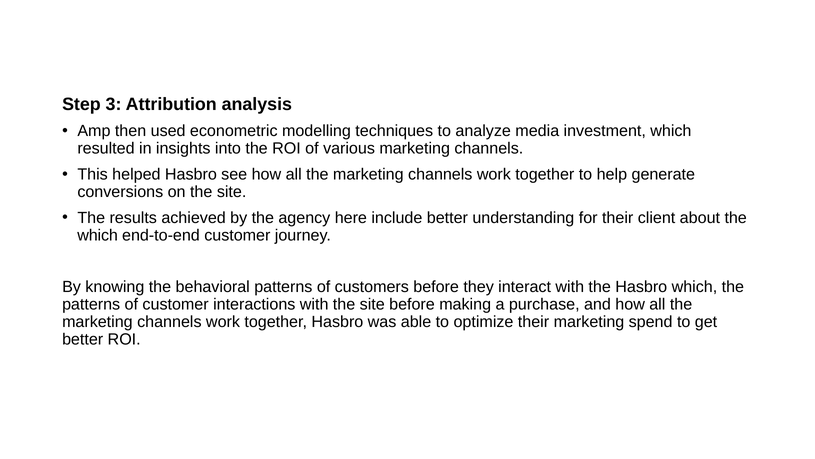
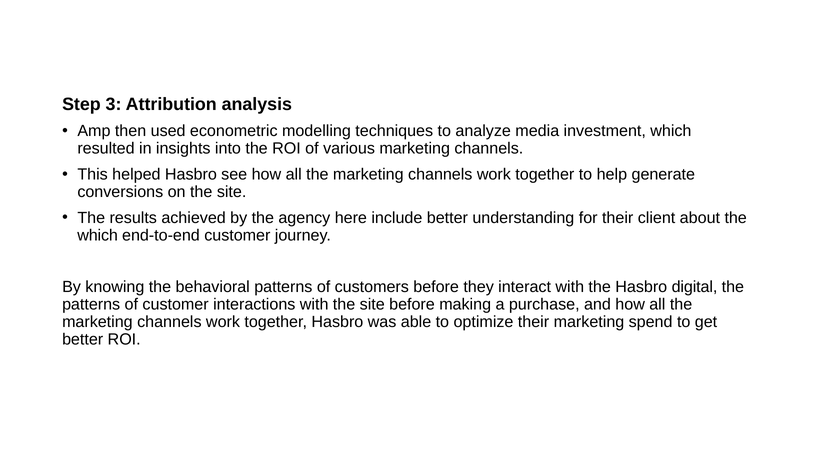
Hasbro which: which -> digital (694, 287)
